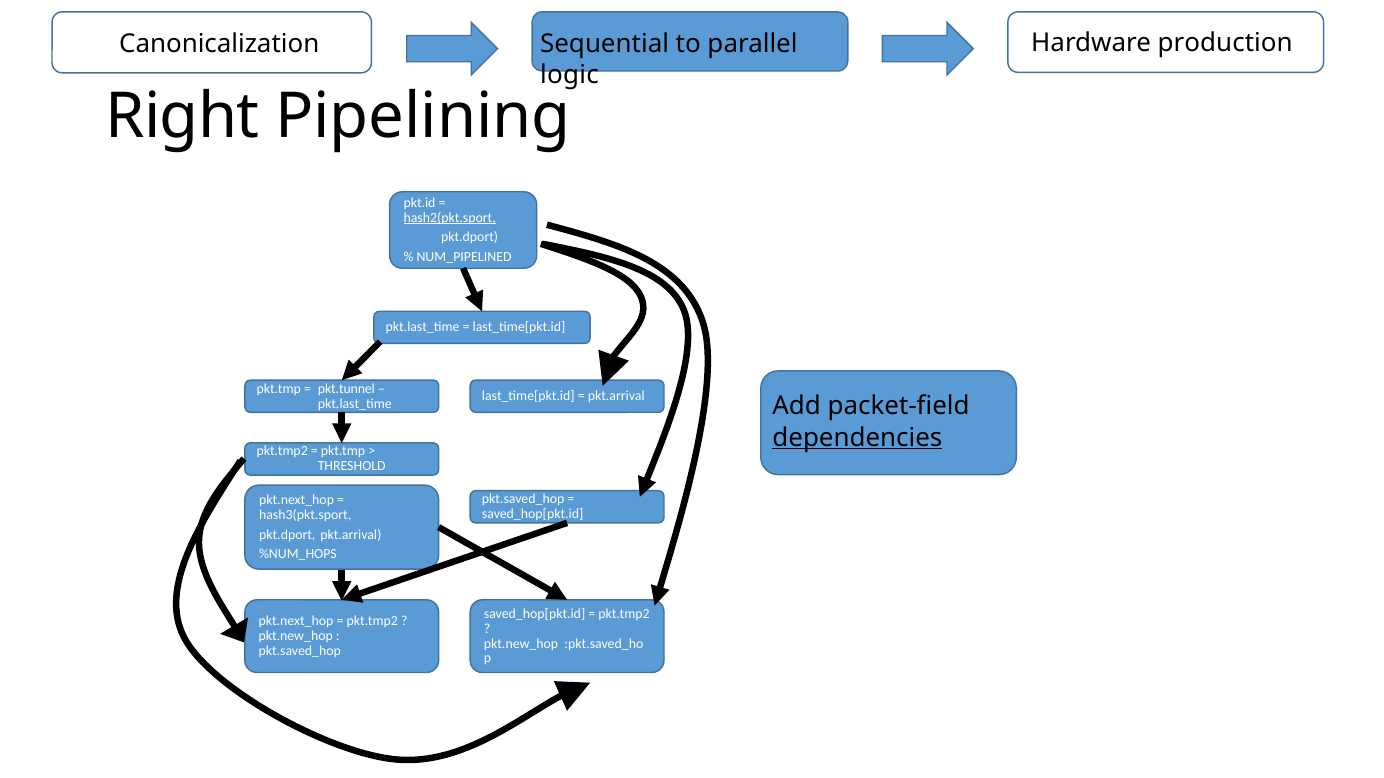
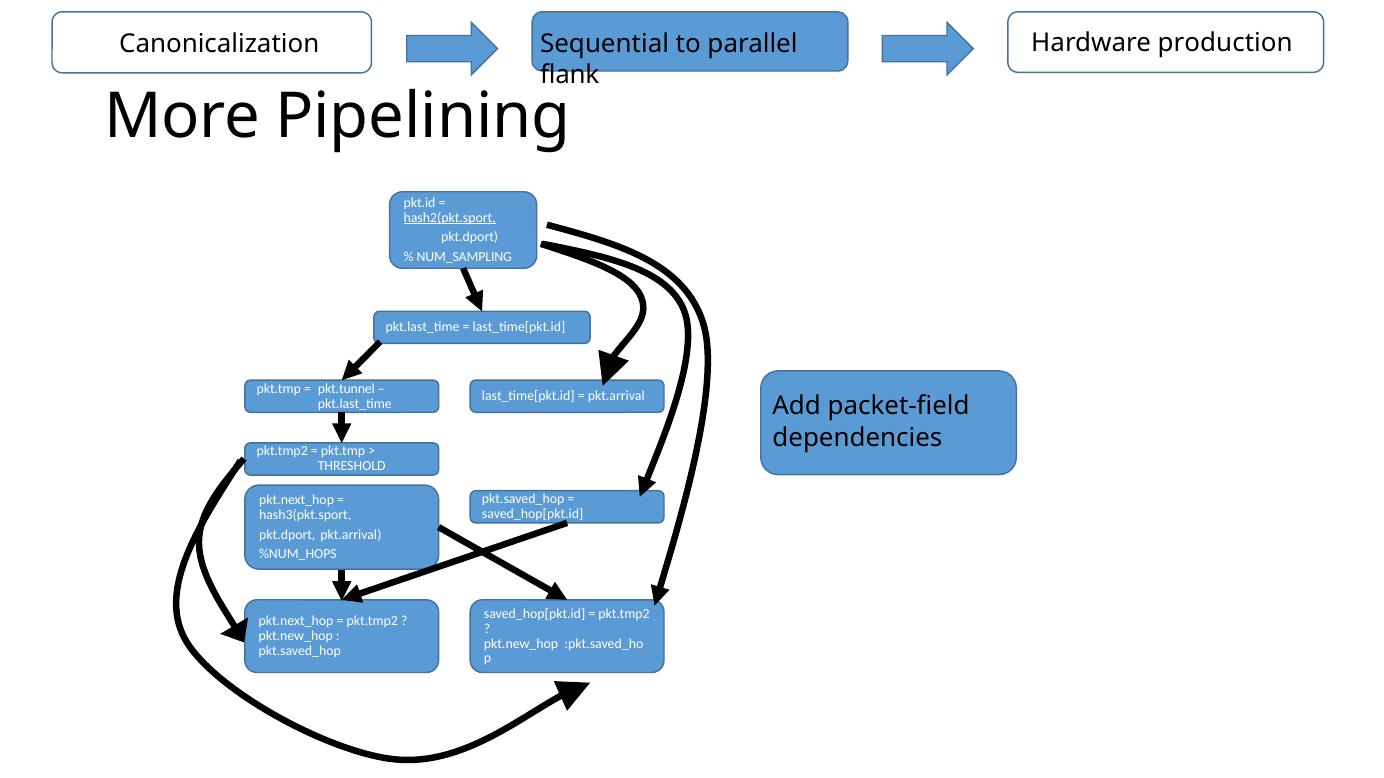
logic: logic -> flank (570, 75)
Right: Right -> More (182, 116)
NUM_PIPELINED: NUM_PIPELINED -> NUM_SAMPLING (464, 257)
dependencies underline: present -> none (857, 438)
